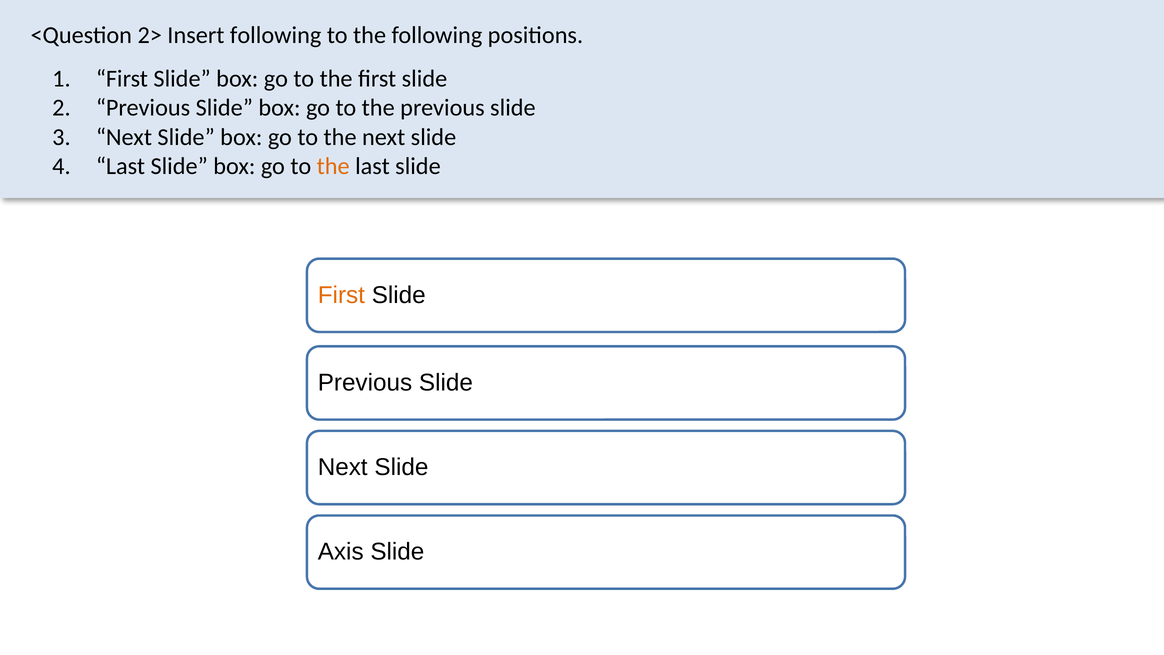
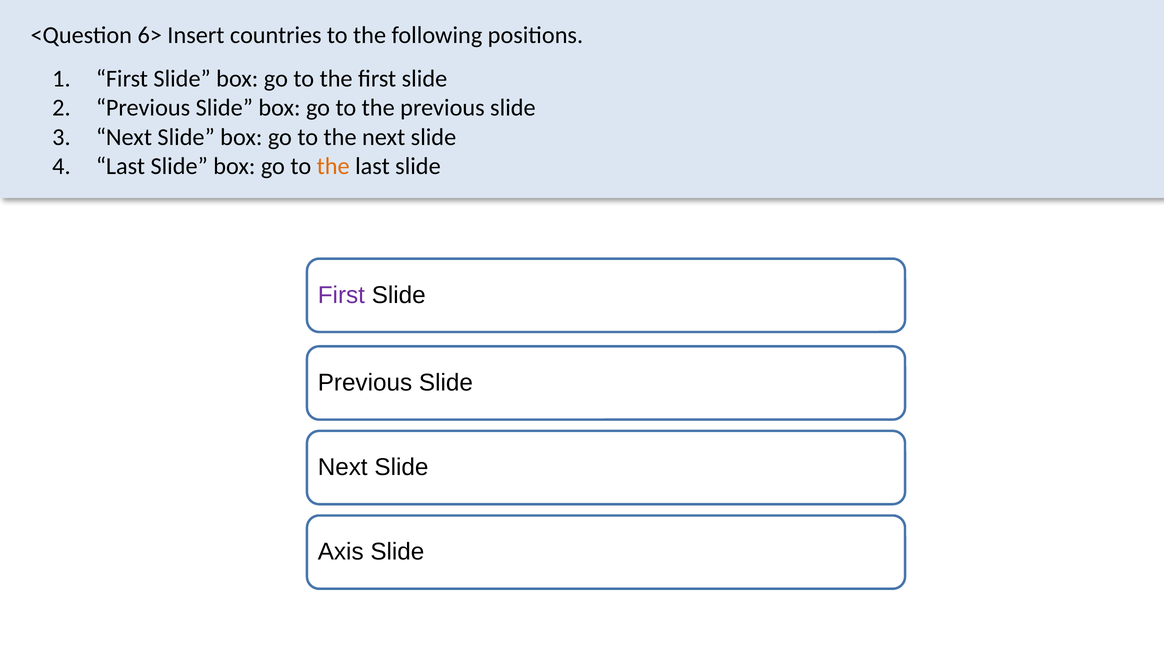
2>: 2> -> 6> (150, 35)
Insert following: following -> countries (276, 35)
First colour: orange -> purple (341, 295)
